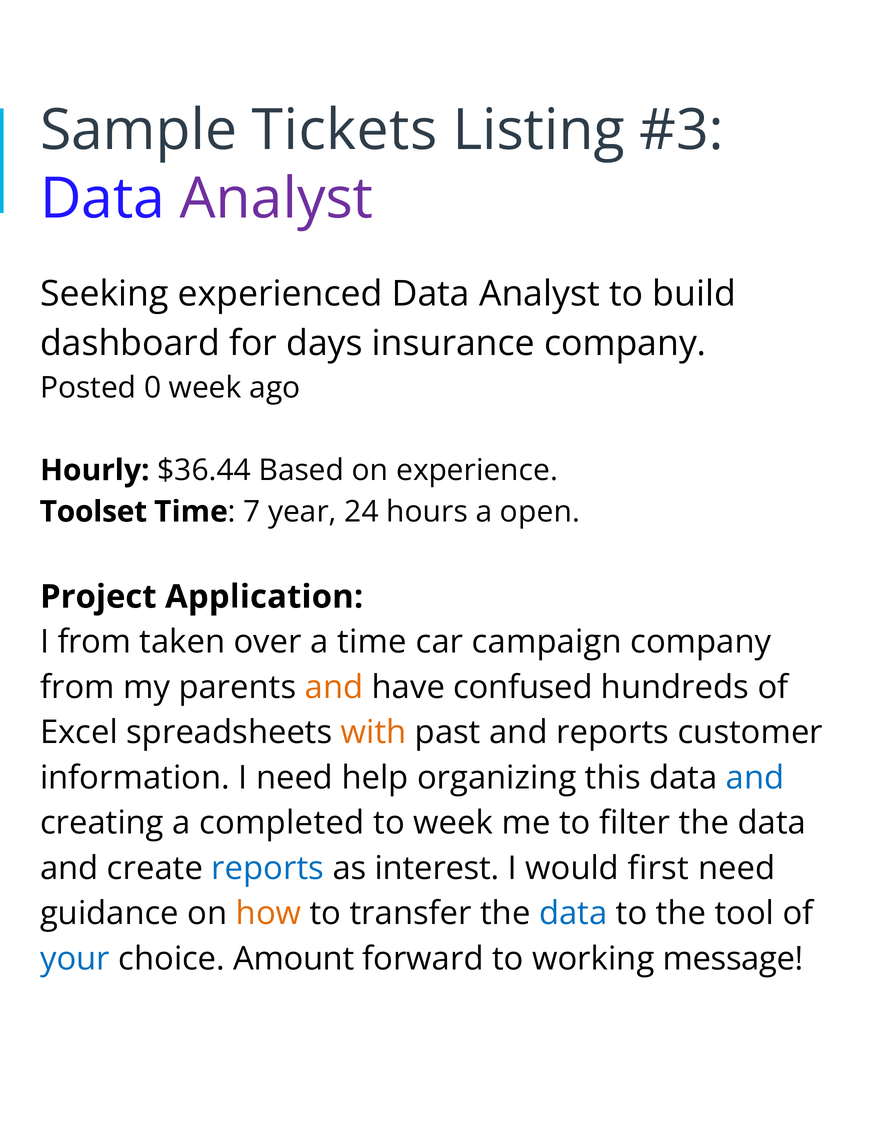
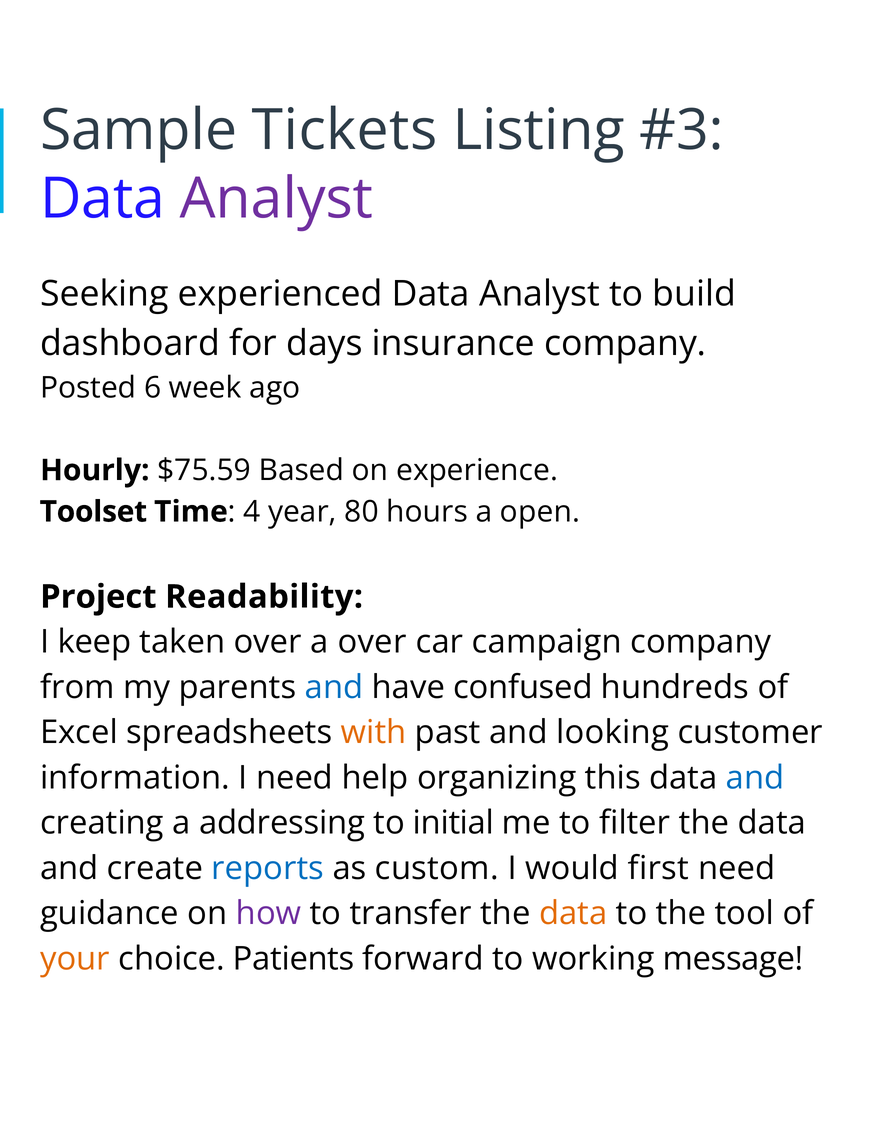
0: 0 -> 6 (153, 388)
$36.44: $36.44 -> $75.59 (204, 470)
7: 7 -> 4 (252, 512)
24: 24 -> 80 (362, 512)
Application: Application -> Readability (264, 597)
I from: from -> keep (94, 642)
a time: time -> over (372, 642)
and colour: orange -> blue (334, 687)
and reports: reports -> looking (613, 733)
completed: completed -> addressing (282, 823)
to week: week -> initial (453, 823)
interest: interest -> custom (437, 868)
how colour: orange -> purple (269, 914)
data colour: blue -> orange (573, 914)
your colour: blue -> orange (75, 959)
Amount: Amount -> Patients (294, 959)
